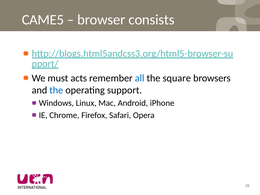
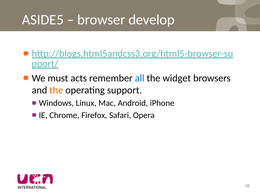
CAME5: CAME5 -> ASIDE5 (43, 20)
consists: consists -> develop (152, 20)
square: square -> widget (177, 78)
the colour: blue -> orange (56, 90)
